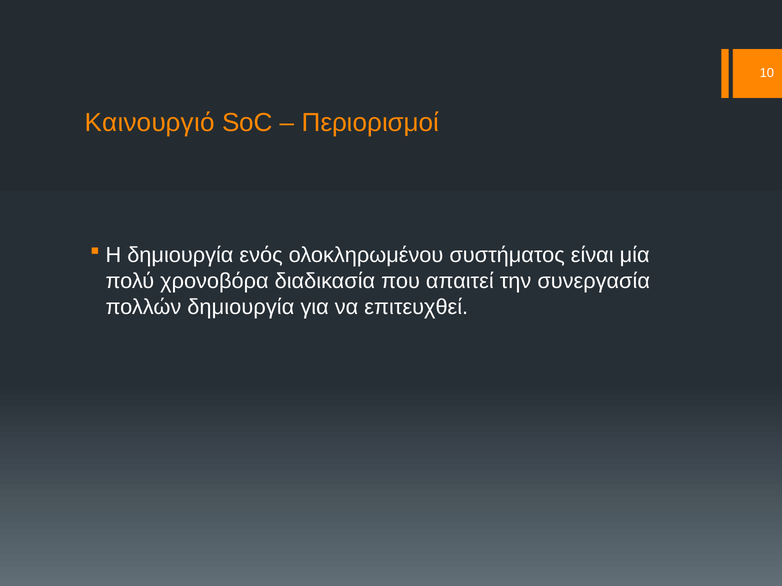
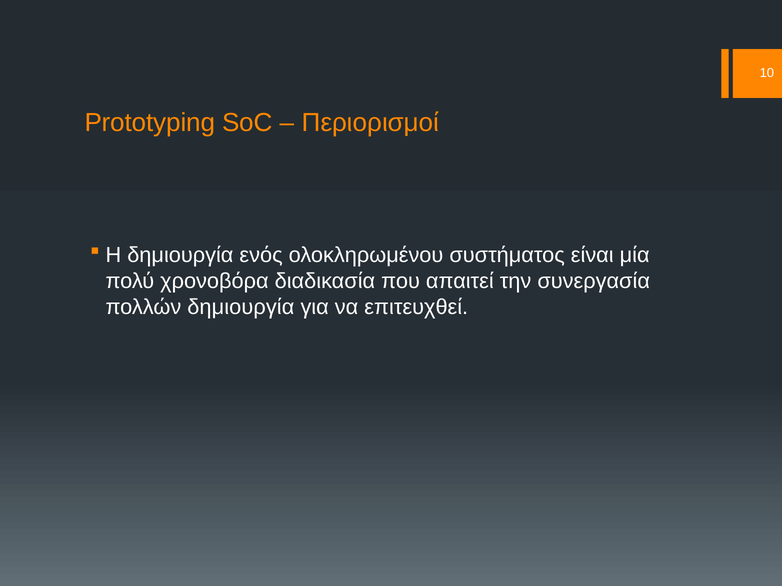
Καινουργιό: Καινουργιό -> Prototyping (150, 123)
